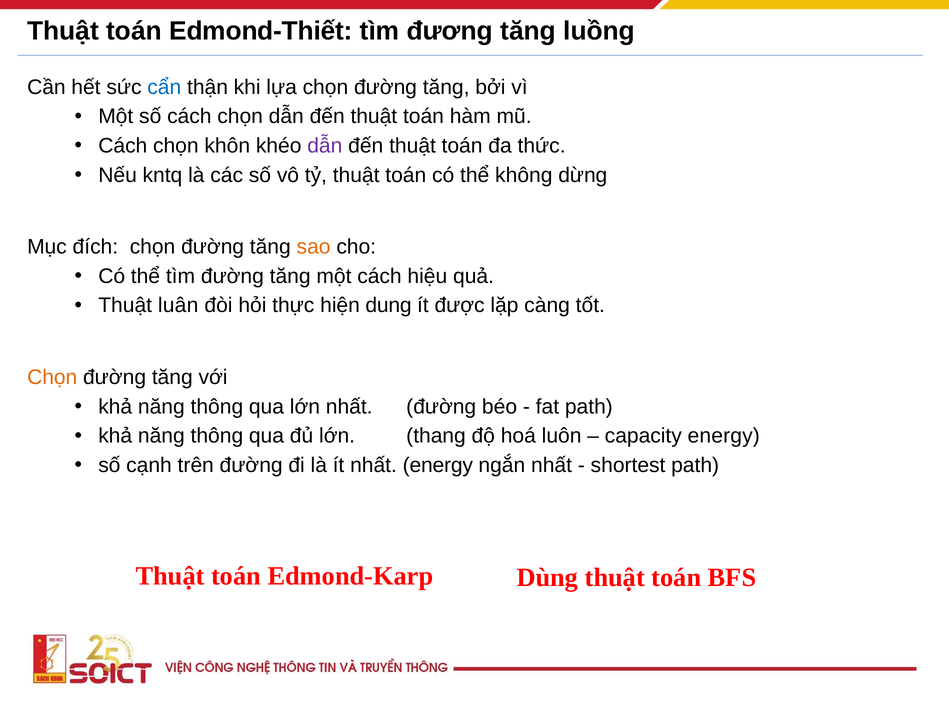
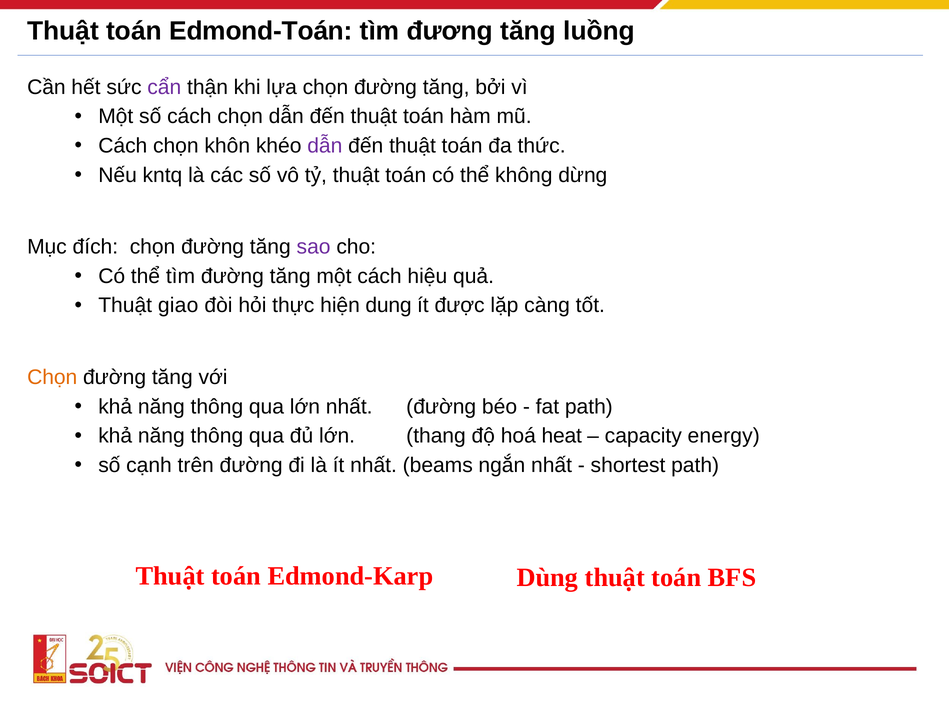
Edmond-Thiết: Edmond-Thiết -> Edmond-Toán (261, 31)
cẩn colour: blue -> purple (164, 87)
sao colour: orange -> purple (314, 247)
luân: luân -> giao (178, 305)
luôn: luôn -> heat (562, 436)
nhất energy: energy -> beams (438, 465)
